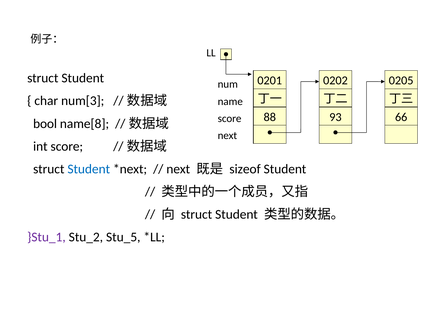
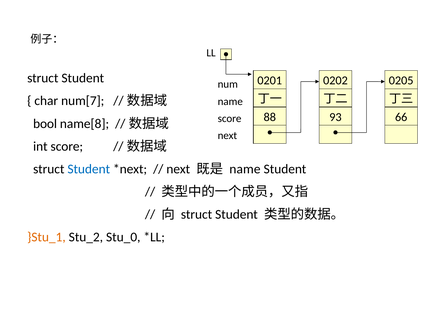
num[3: num[3 -> num[7 (83, 101)
sizeof: sizeof -> name (245, 169)
}Stu_1 colour: purple -> orange (46, 238)
Stu_5: Stu_5 -> Stu_0 (123, 238)
